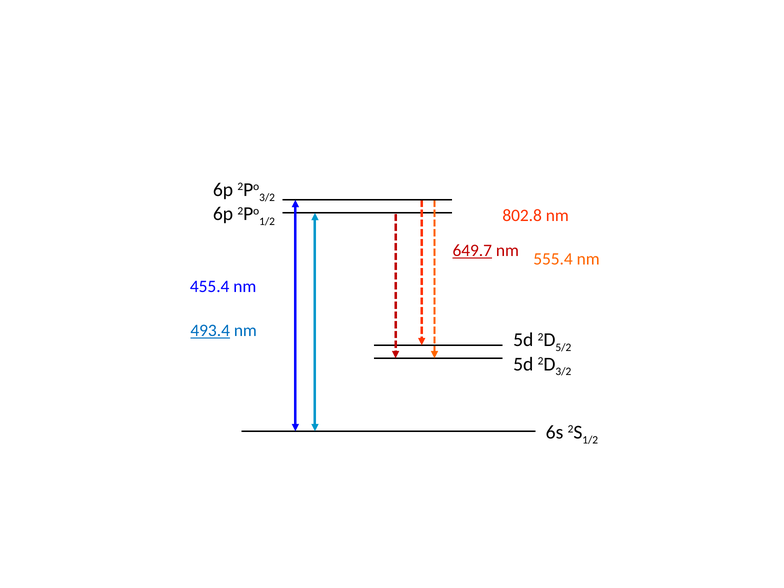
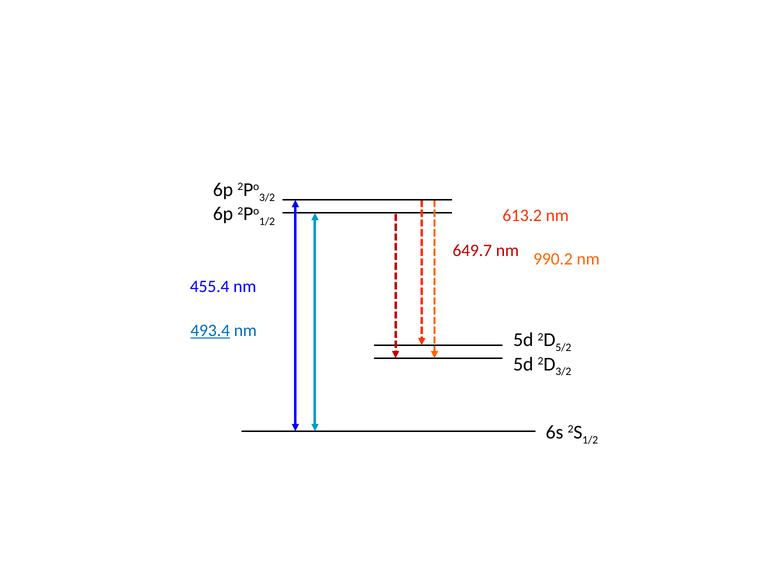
802.8: 802.8 -> 613.2 (522, 215)
649.7 underline: present -> none (472, 251)
555.4: 555.4 -> 990.2 (553, 259)
